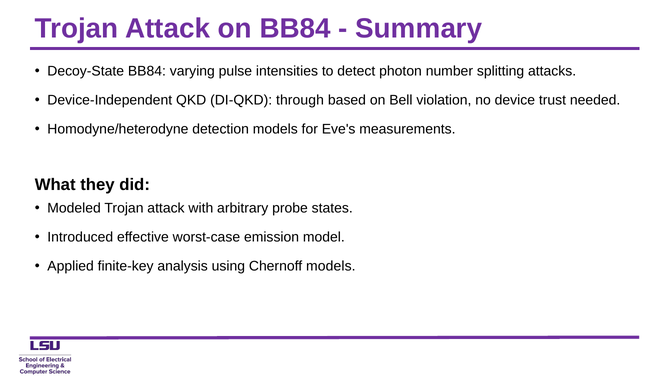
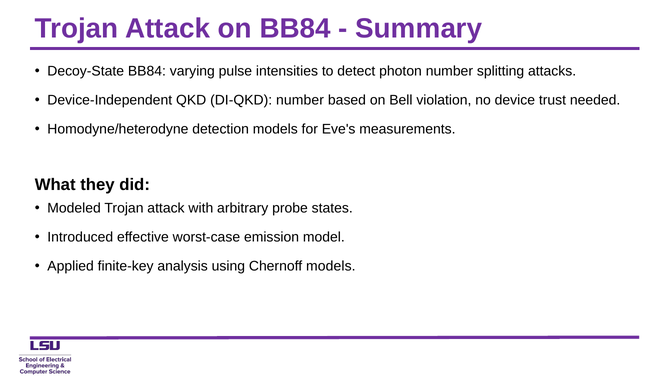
DI-QKD through: through -> number (300, 100)
